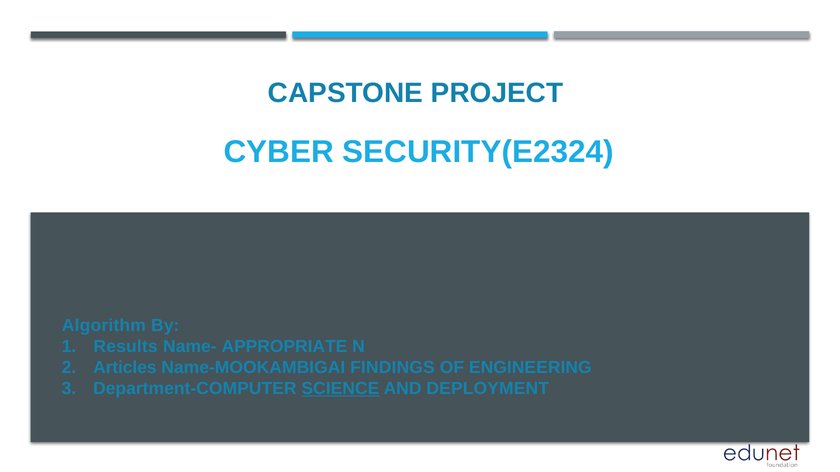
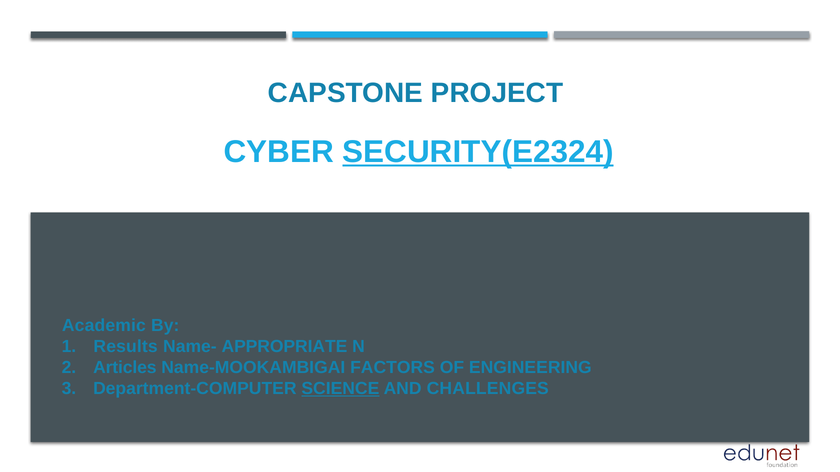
SECURITY(E2324 underline: none -> present (478, 152)
Algorithm: Algorithm -> Academic (104, 326)
FINDINGS: FINDINGS -> FACTORS (393, 368)
DEPLOYMENT: DEPLOYMENT -> CHALLENGES (488, 389)
